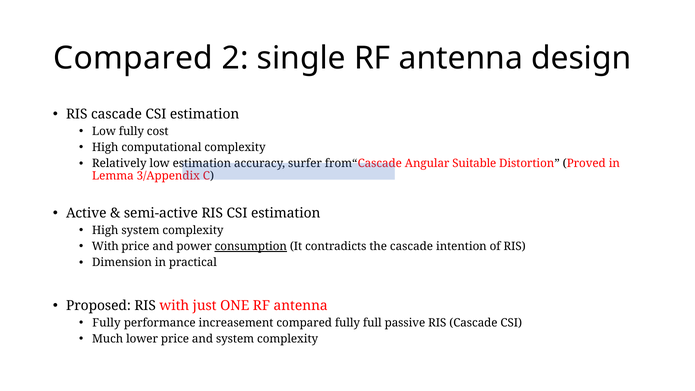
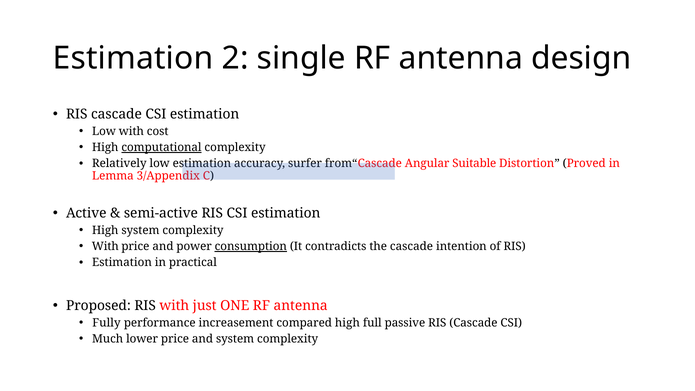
Compared: Compared -> Estimation (133, 58)
Low fully: fully -> with (131, 131)
computational underline: none -> present (161, 147)
Dimension: Dimension -> Estimation (122, 263)
compared fully: fully -> high (347, 323)
